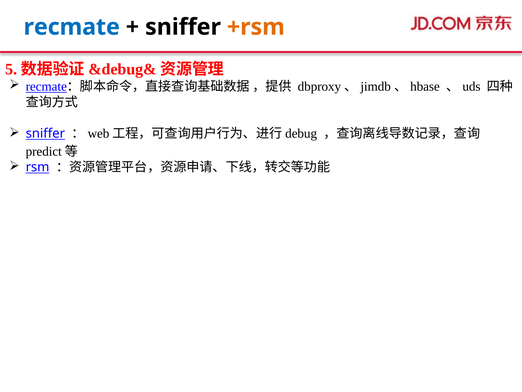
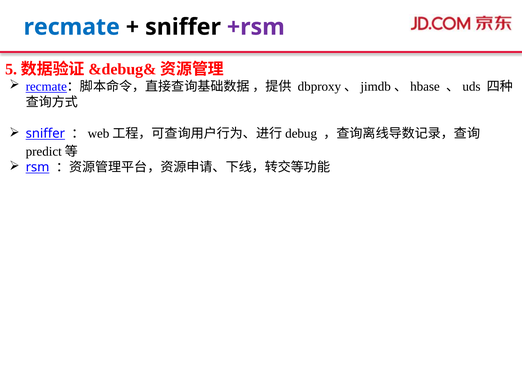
+rsm colour: orange -> purple (256, 27)
